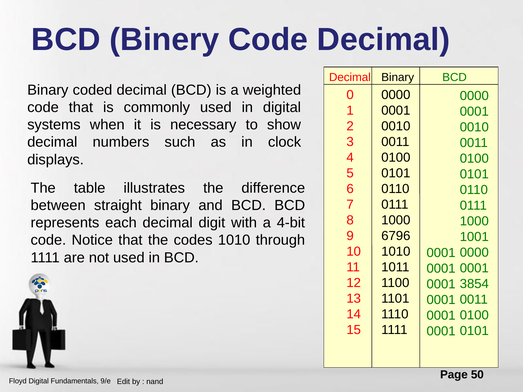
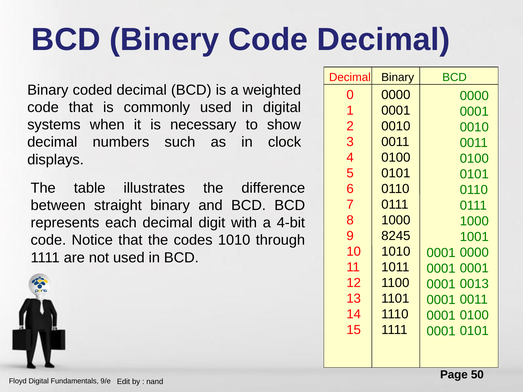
6796: 6796 -> 8245 (396, 236)
3854: 3854 -> 0013 (474, 284)
